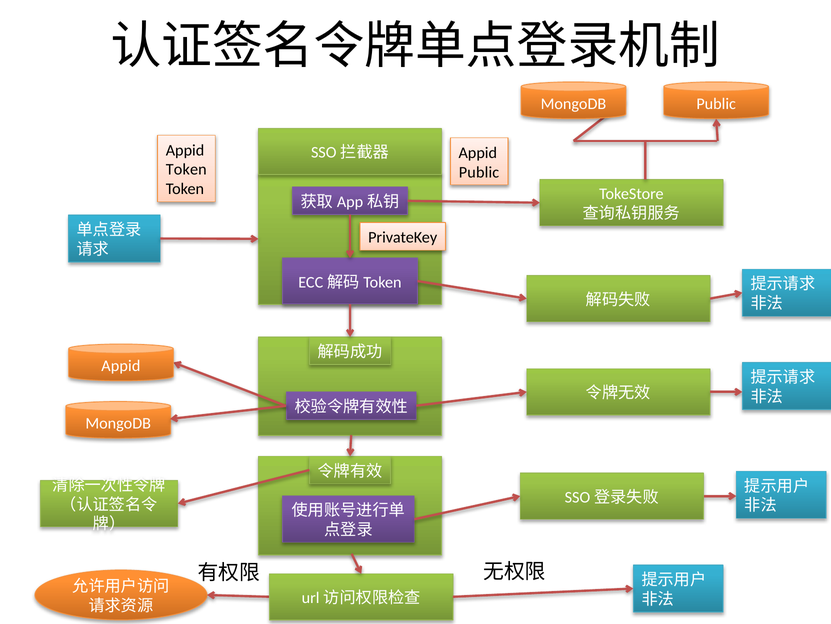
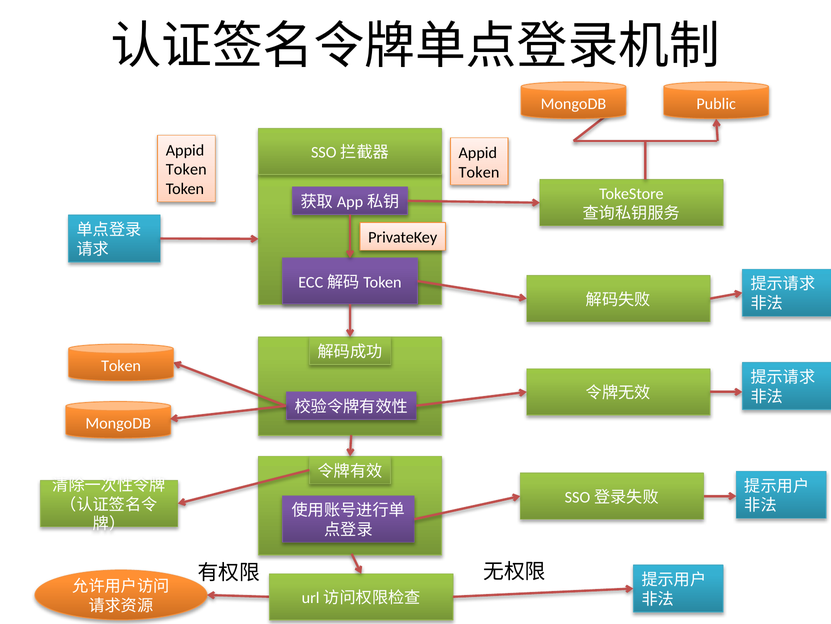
Public: Public -> Token (479, 172)
Appid: Appid -> Token (121, 365)
